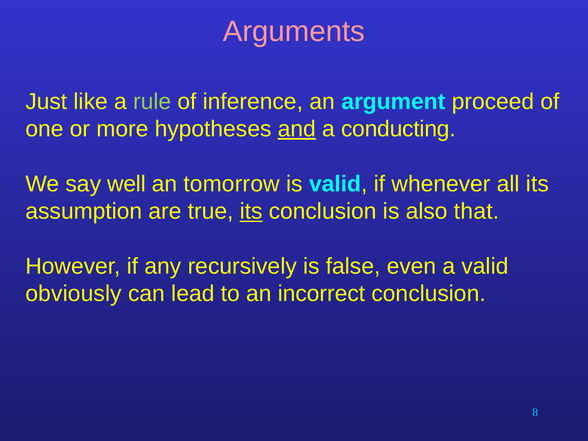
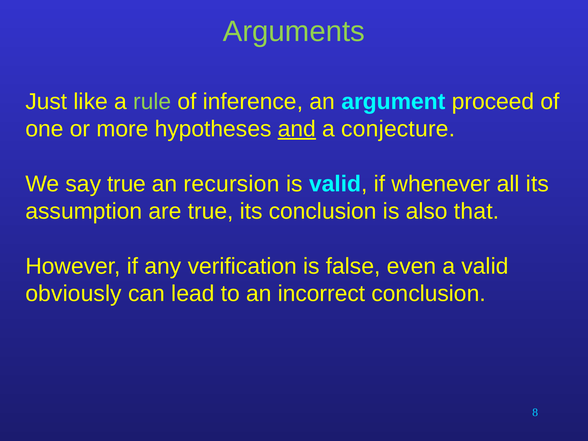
Arguments colour: pink -> light green (294, 31)
conducting: conducting -> conjecture (398, 129)
say well: well -> true (127, 184)
tomorrow: tomorrow -> recursion (232, 184)
its underline: present -> none (251, 211)
recursively: recursively -> verification (242, 266)
